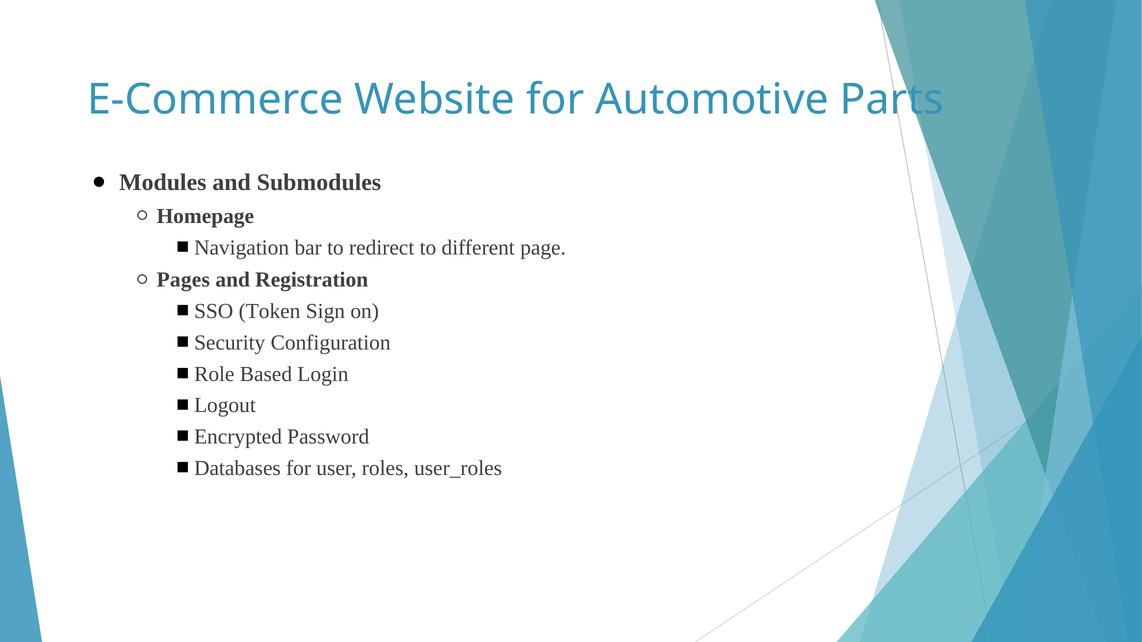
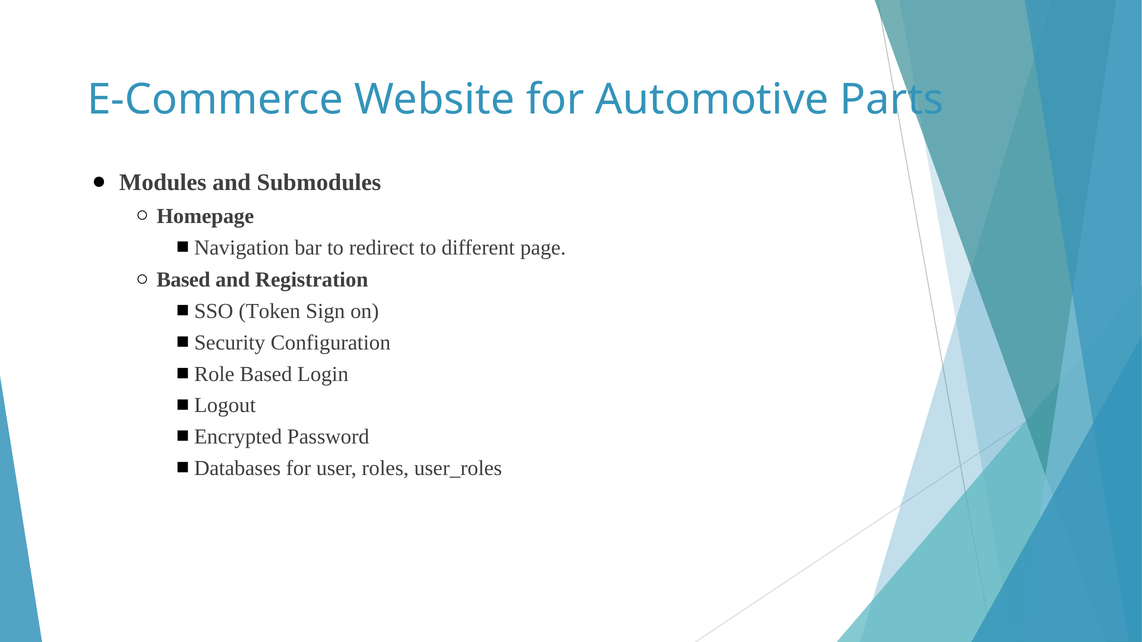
Pages: Pages -> Based (183, 280)
